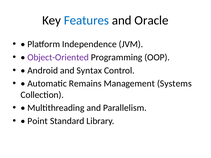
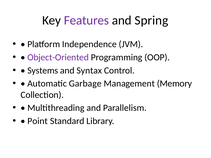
Features colour: blue -> purple (86, 20)
Oracle: Oracle -> Spring (151, 20)
Android: Android -> Systems (43, 71)
Remains: Remains -> Garbage (85, 84)
Systems: Systems -> Memory (174, 84)
